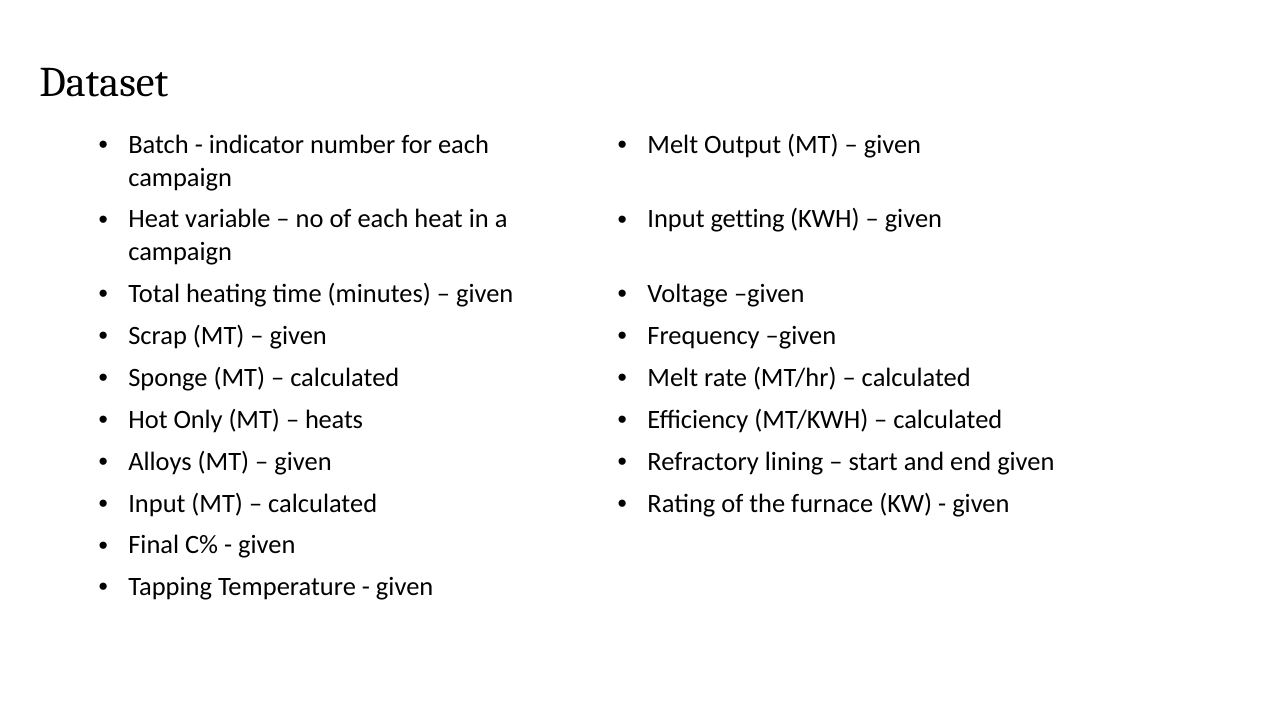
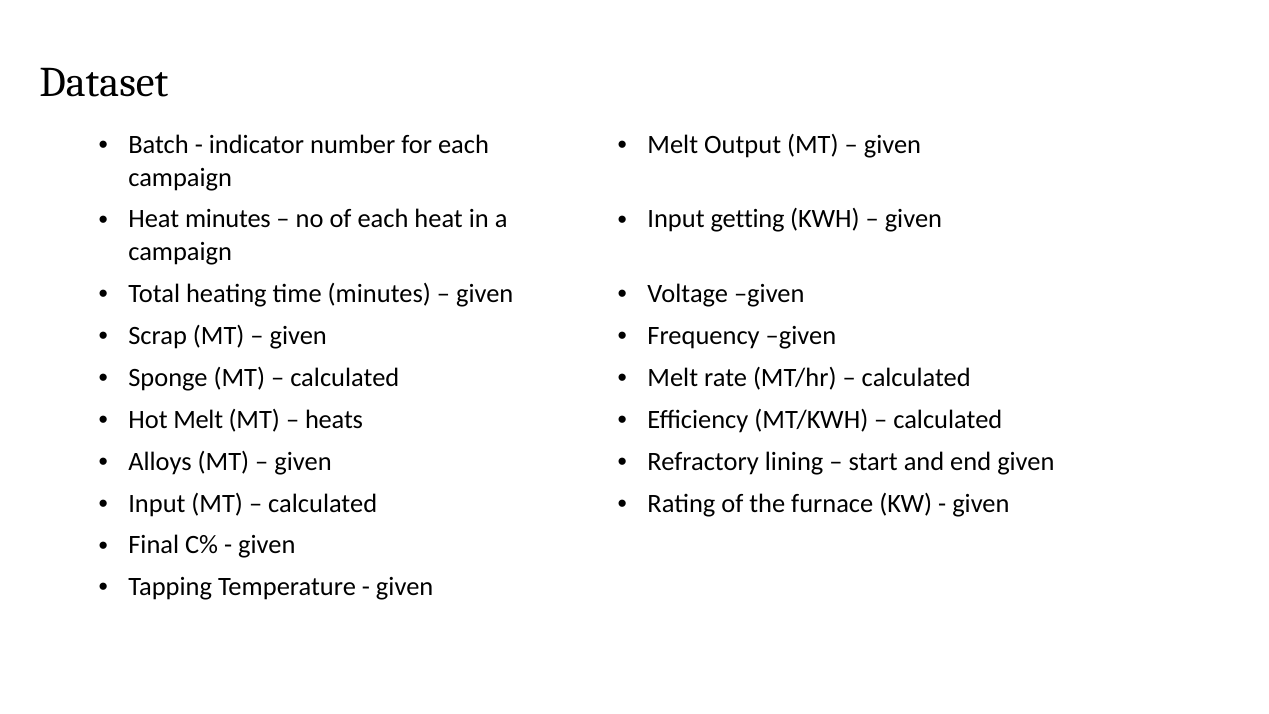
Heat variable: variable -> minutes (228, 219)
Hot Only: Only -> Melt (198, 419)
